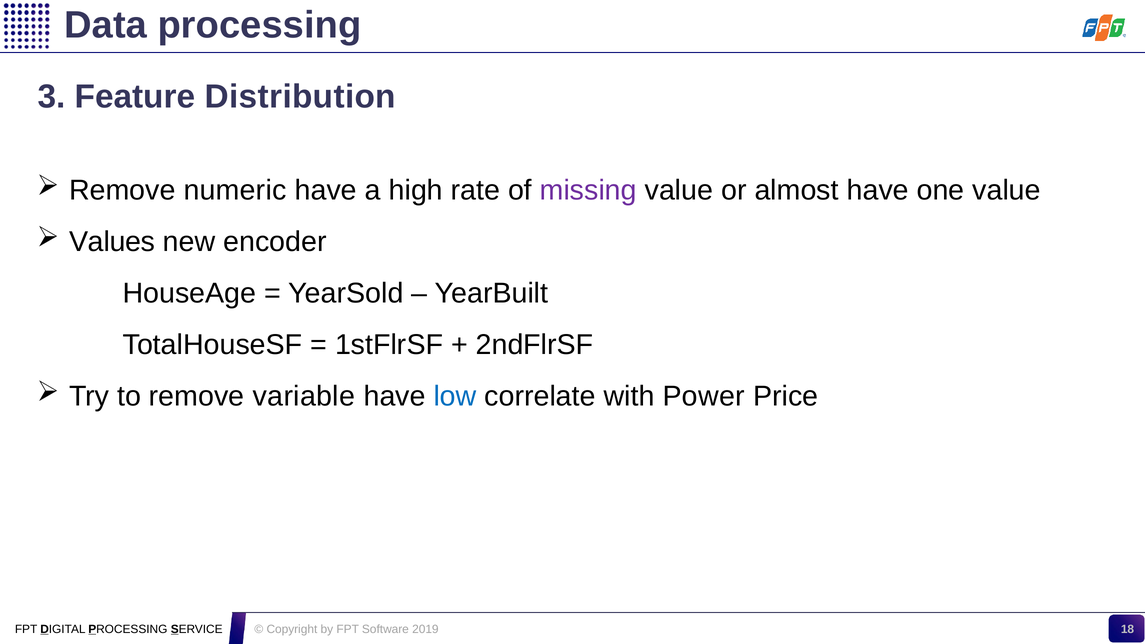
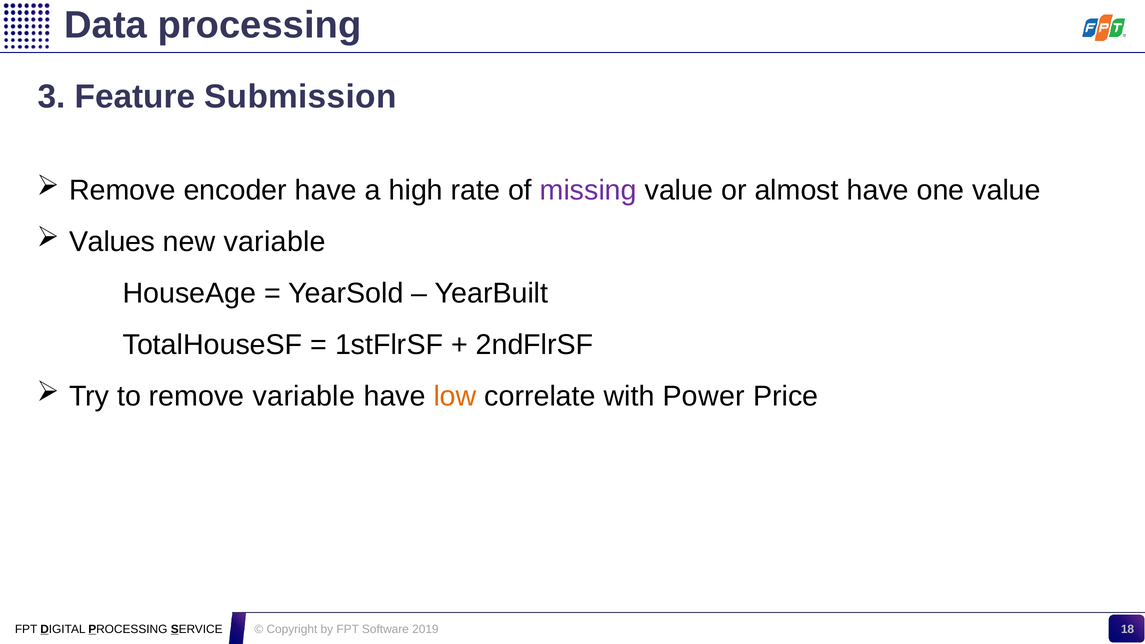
Distribution: Distribution -> Submission (300, 97)
numeric: numeric -> encoder (235, 190)
new encoder: encoder -> variable (275, 242)
low colour: blue -> orange (455, 397)
